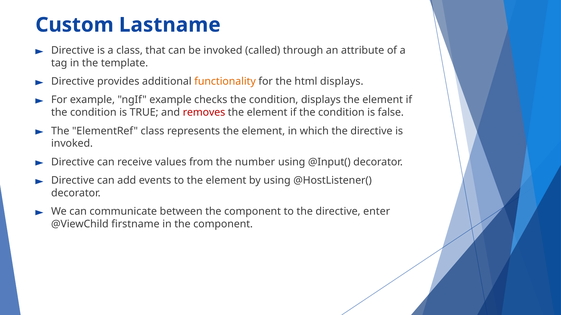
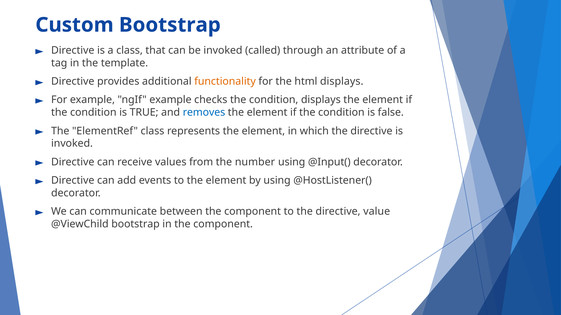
Custom Lastname: Lastname -> Bootstrap (170, 25)
removes colour: red -> blue (204, 113)
enter: enter -> value (377, 212)
@ViewChild firstname: firstname -> bootstrap (136, 224)
